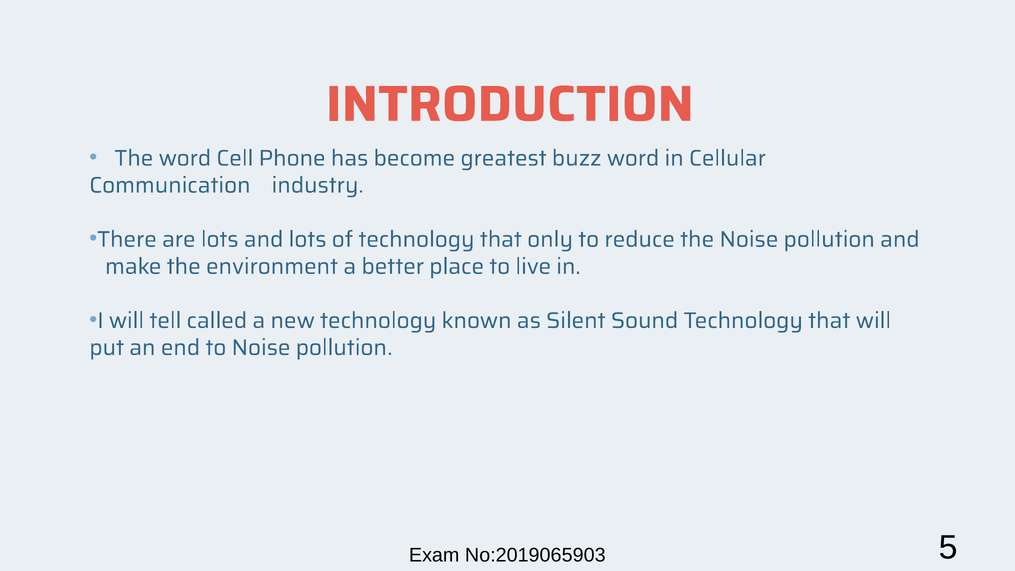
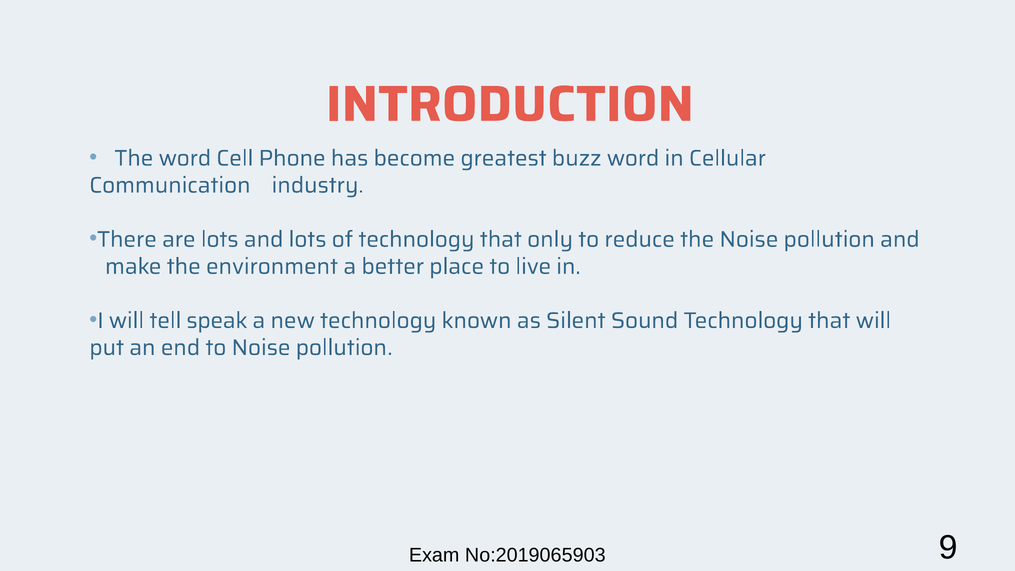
called: called -> speak (217, 320)
5: 5 -> 9 (948, 547)
